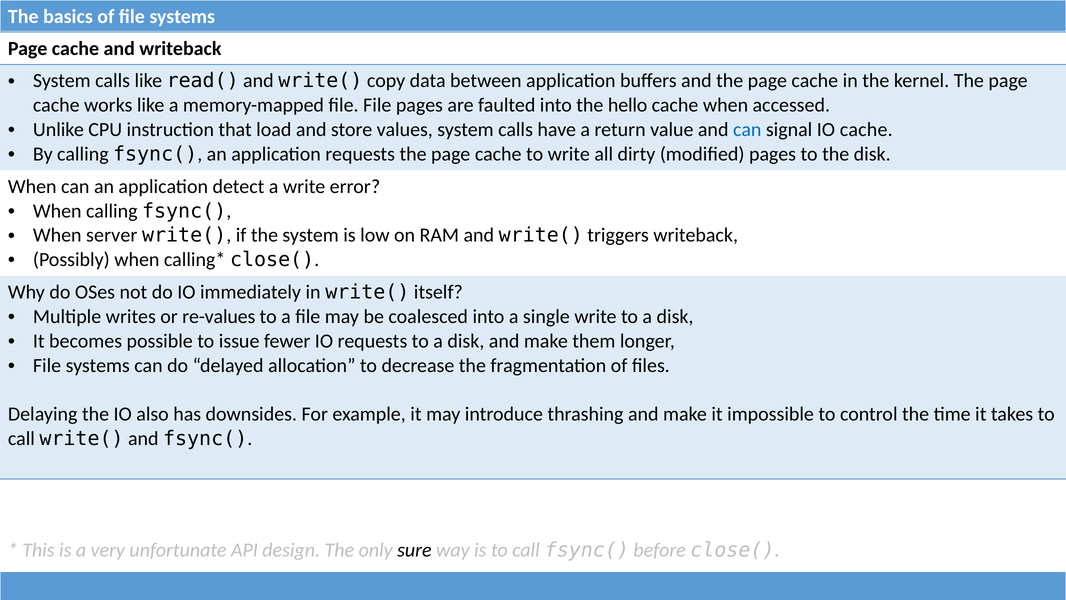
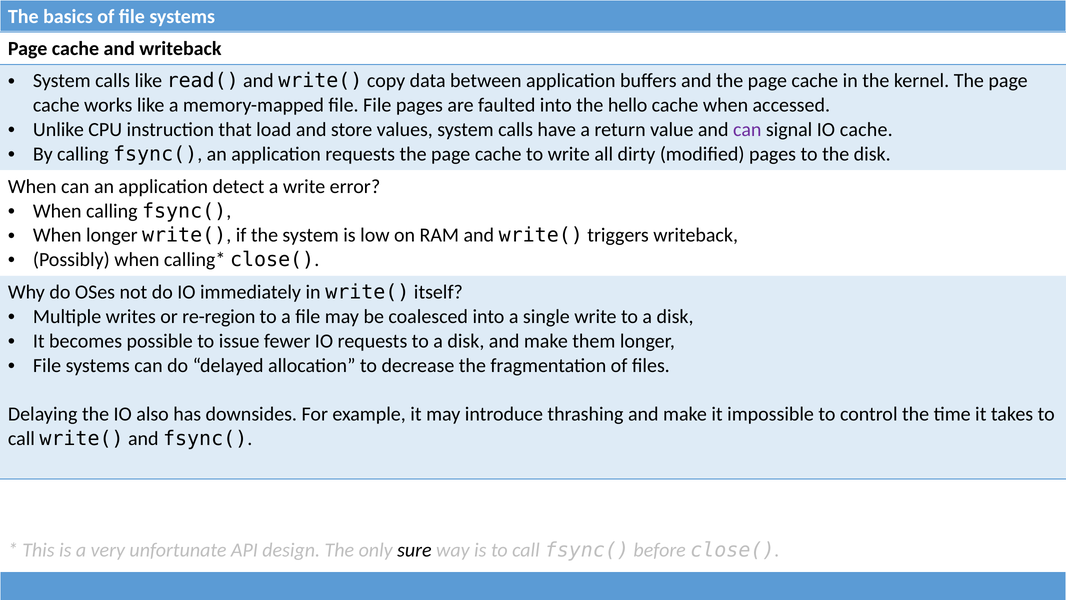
can colour: blue -> purple (747, 130)
When server: server -> longer (112, 235)
re-values: re-values -> re-region (219, 316)
